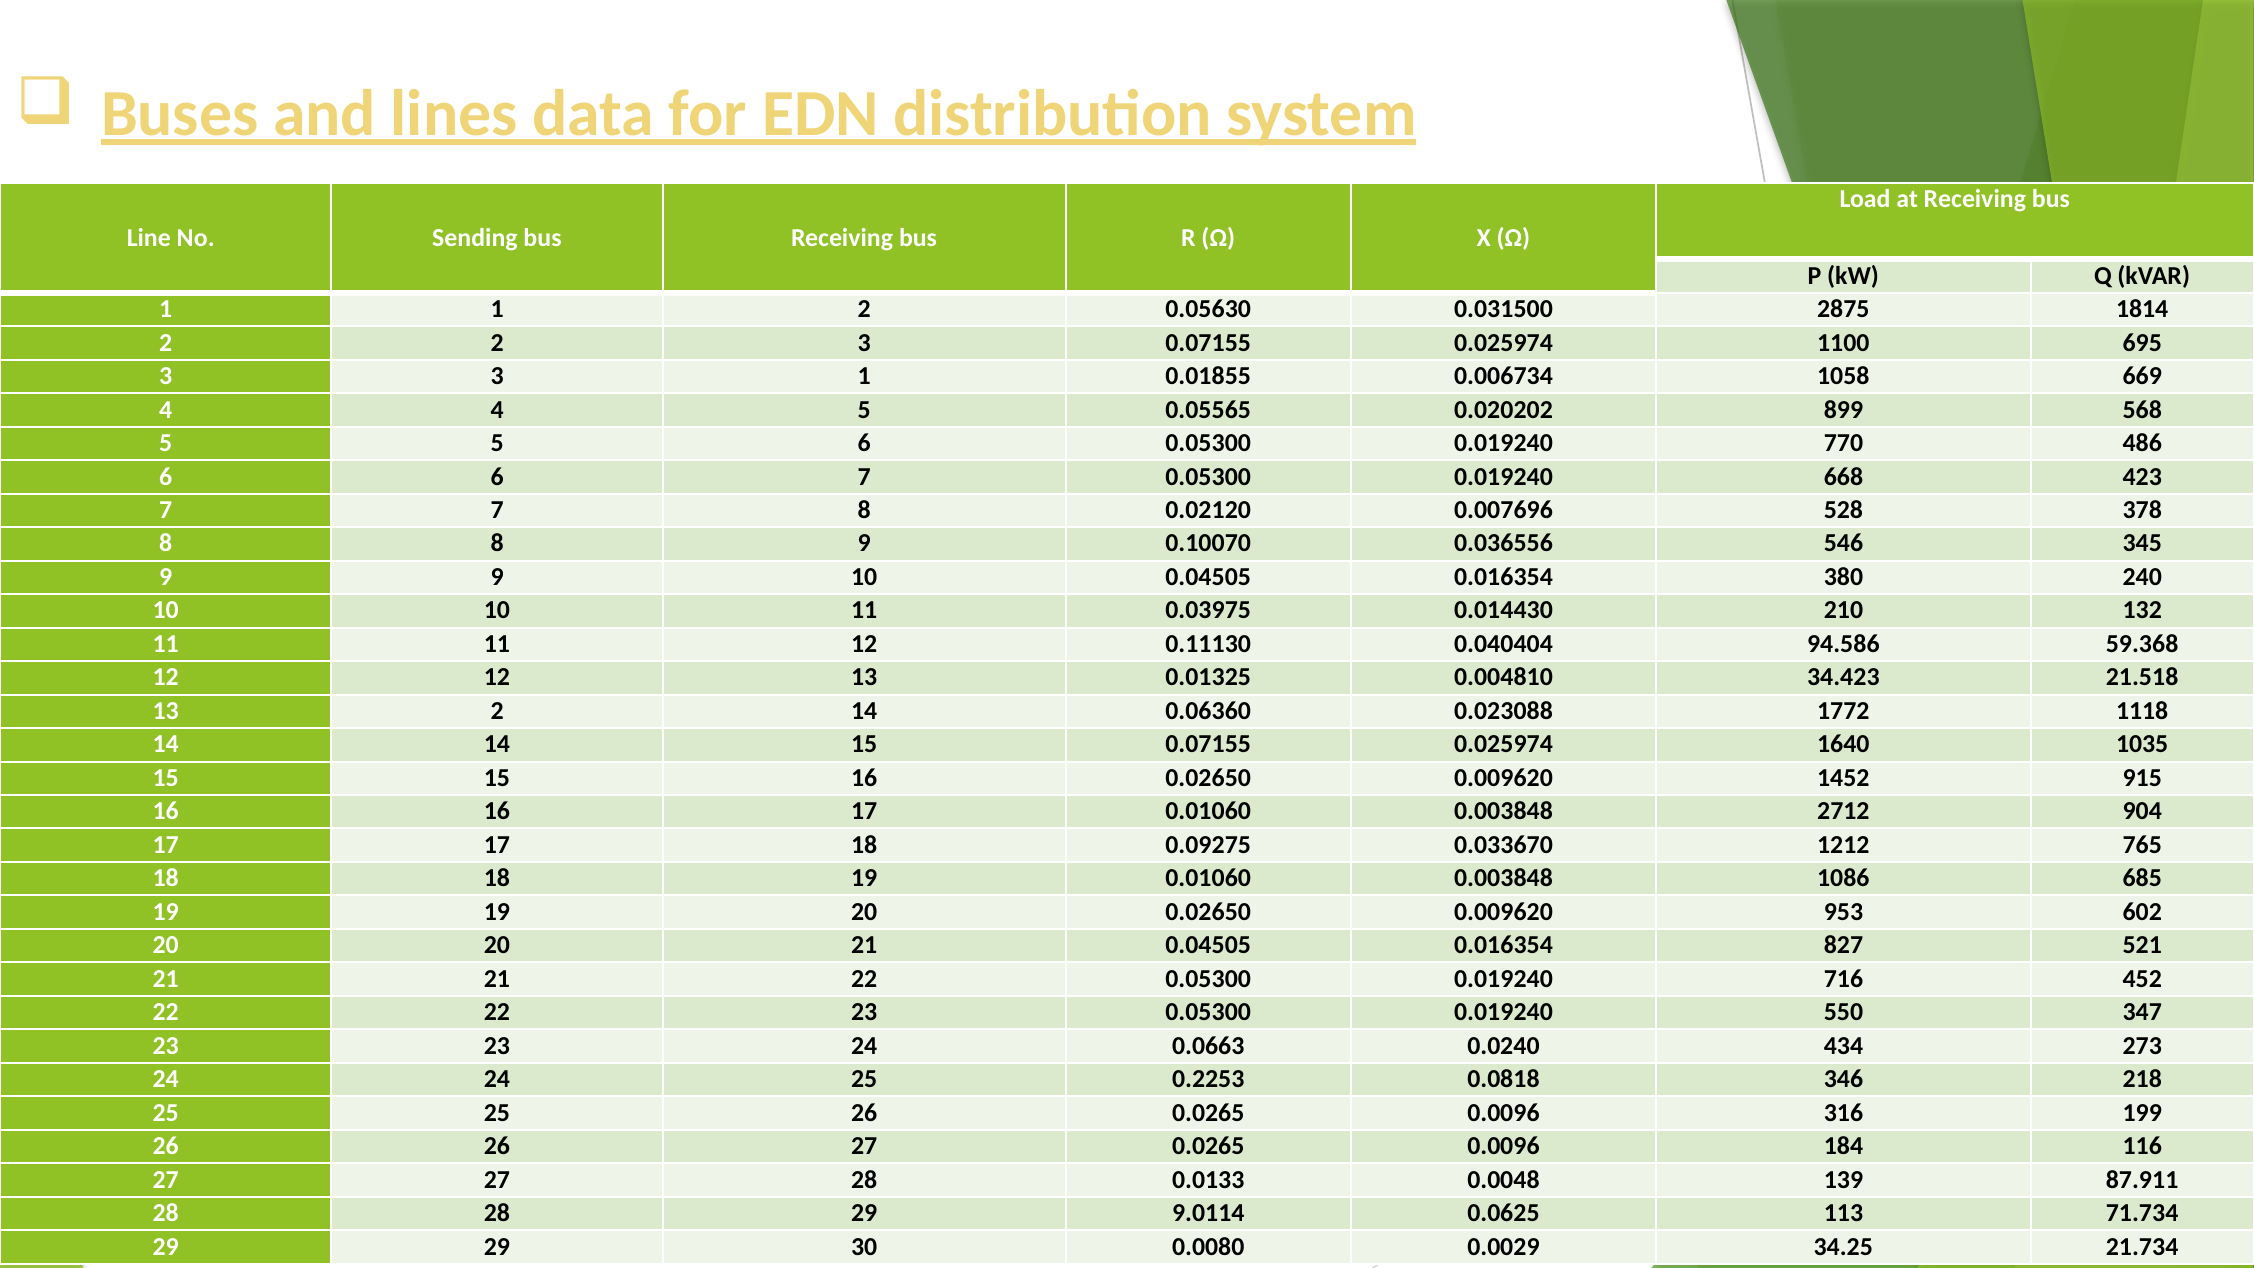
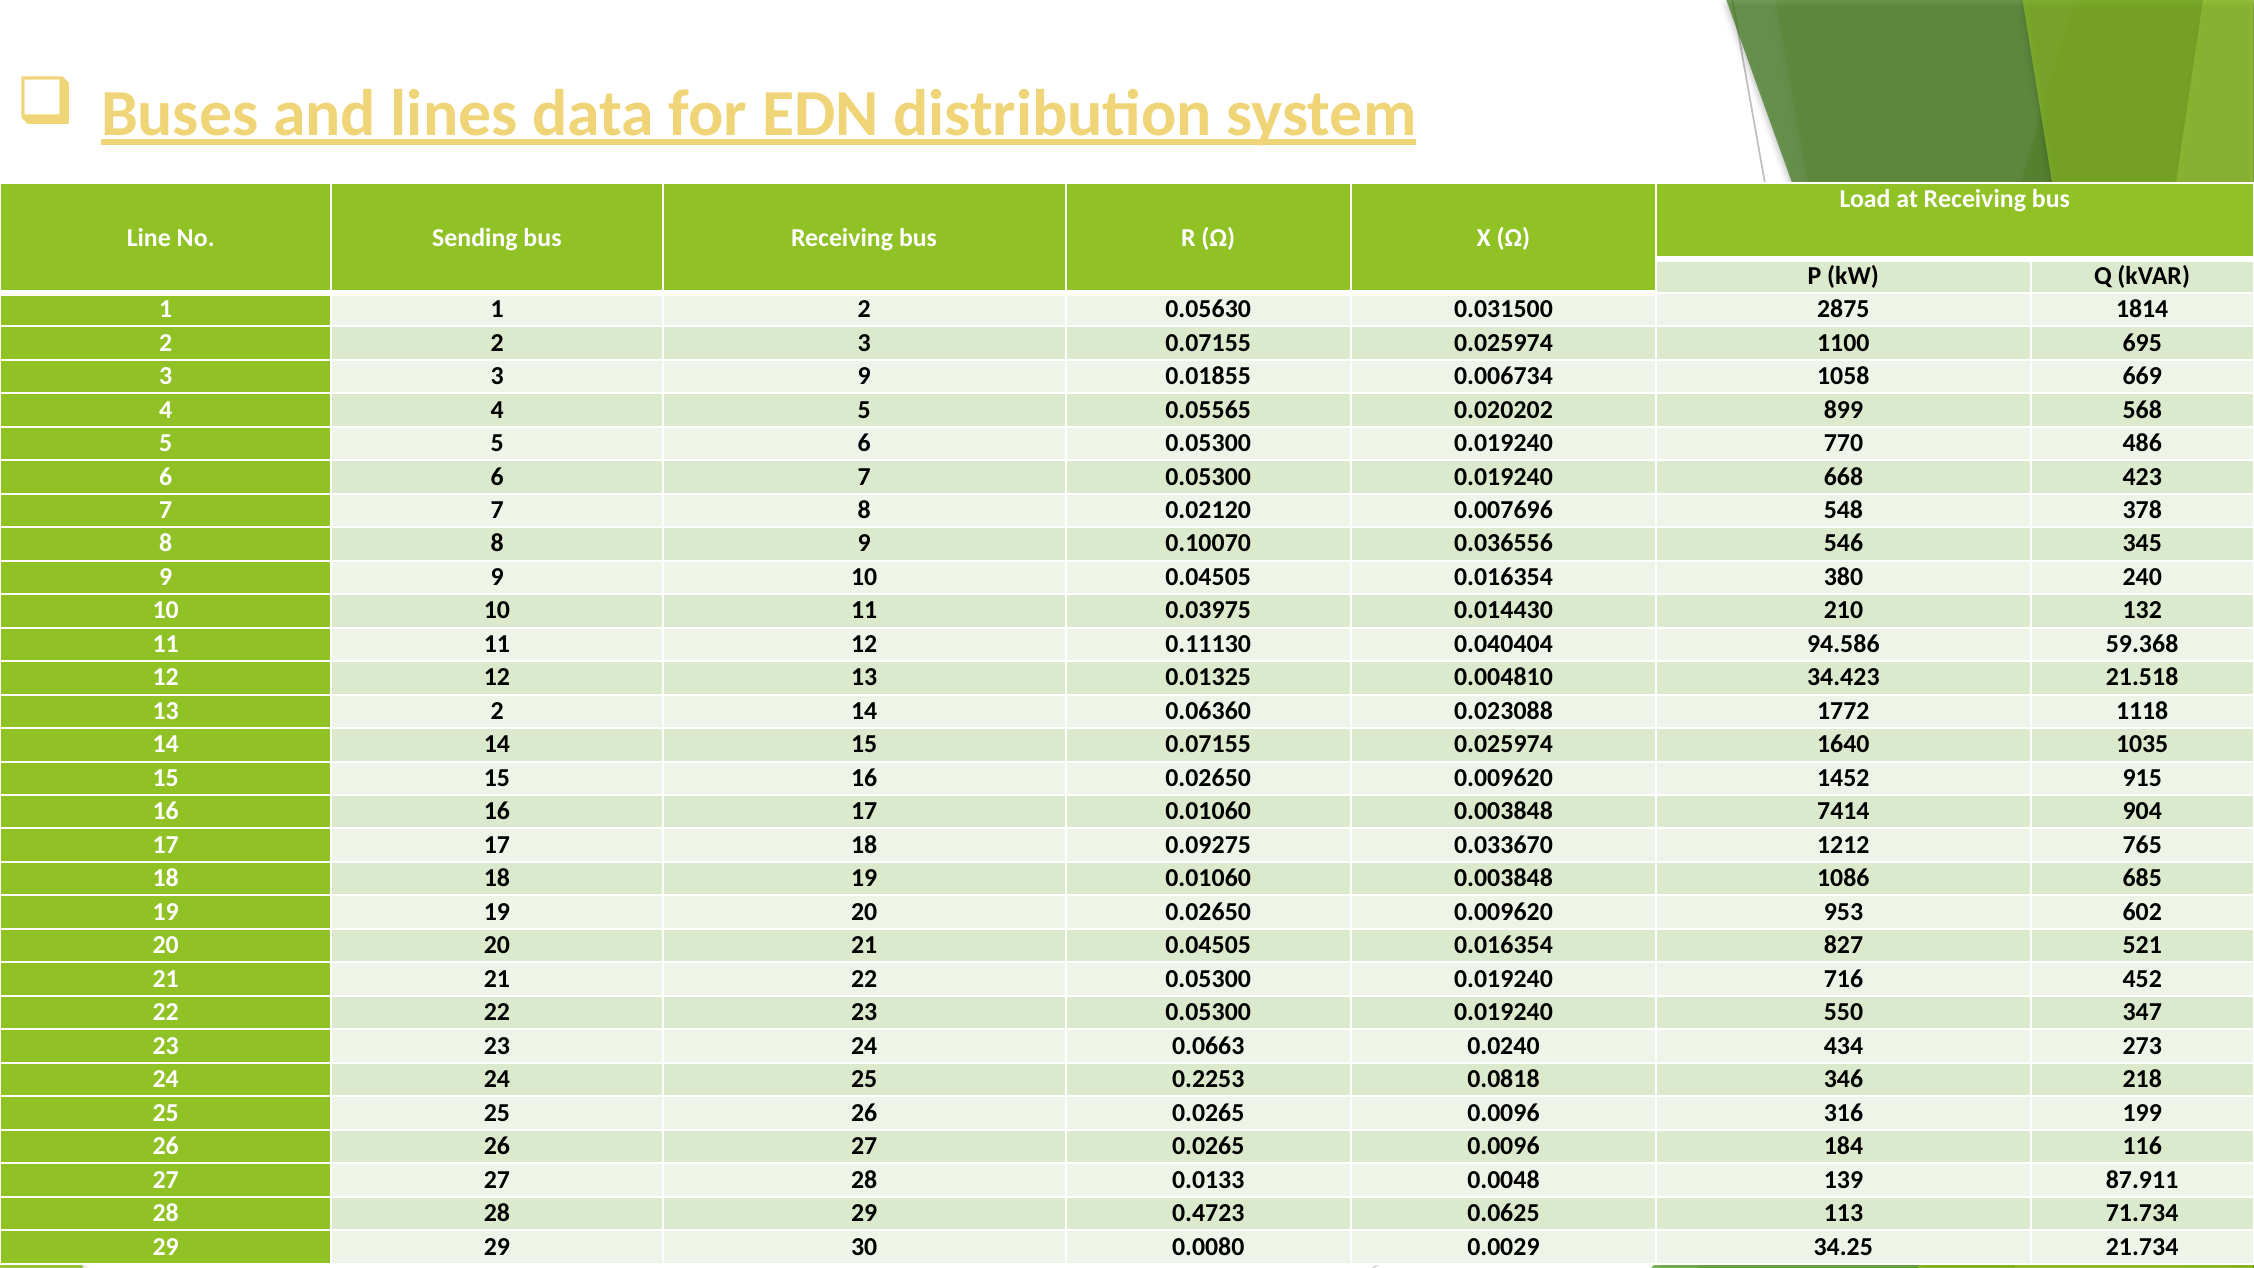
3 1: 1 -> 9 (864, 376)
528: 528 -> 548 (1843, 510)
2712: 2712 -> 7414 (1843, 811)
9.0114: 9.0114 -> 0.4723 (1208, 1213)
